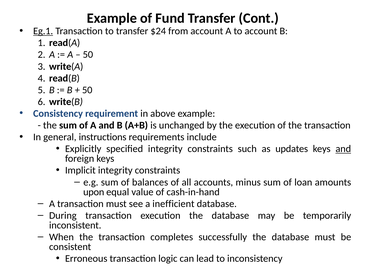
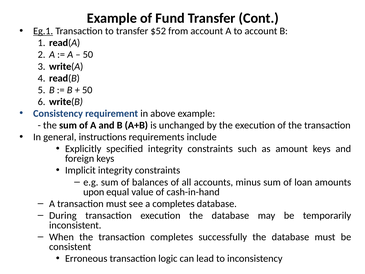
$24: $24 -> $52 (158, 31)
updates: updates -> amount (292, 149)
and underline: present -> none (343, 149)
a inefficient: inefficient -> completes (174, 204)
